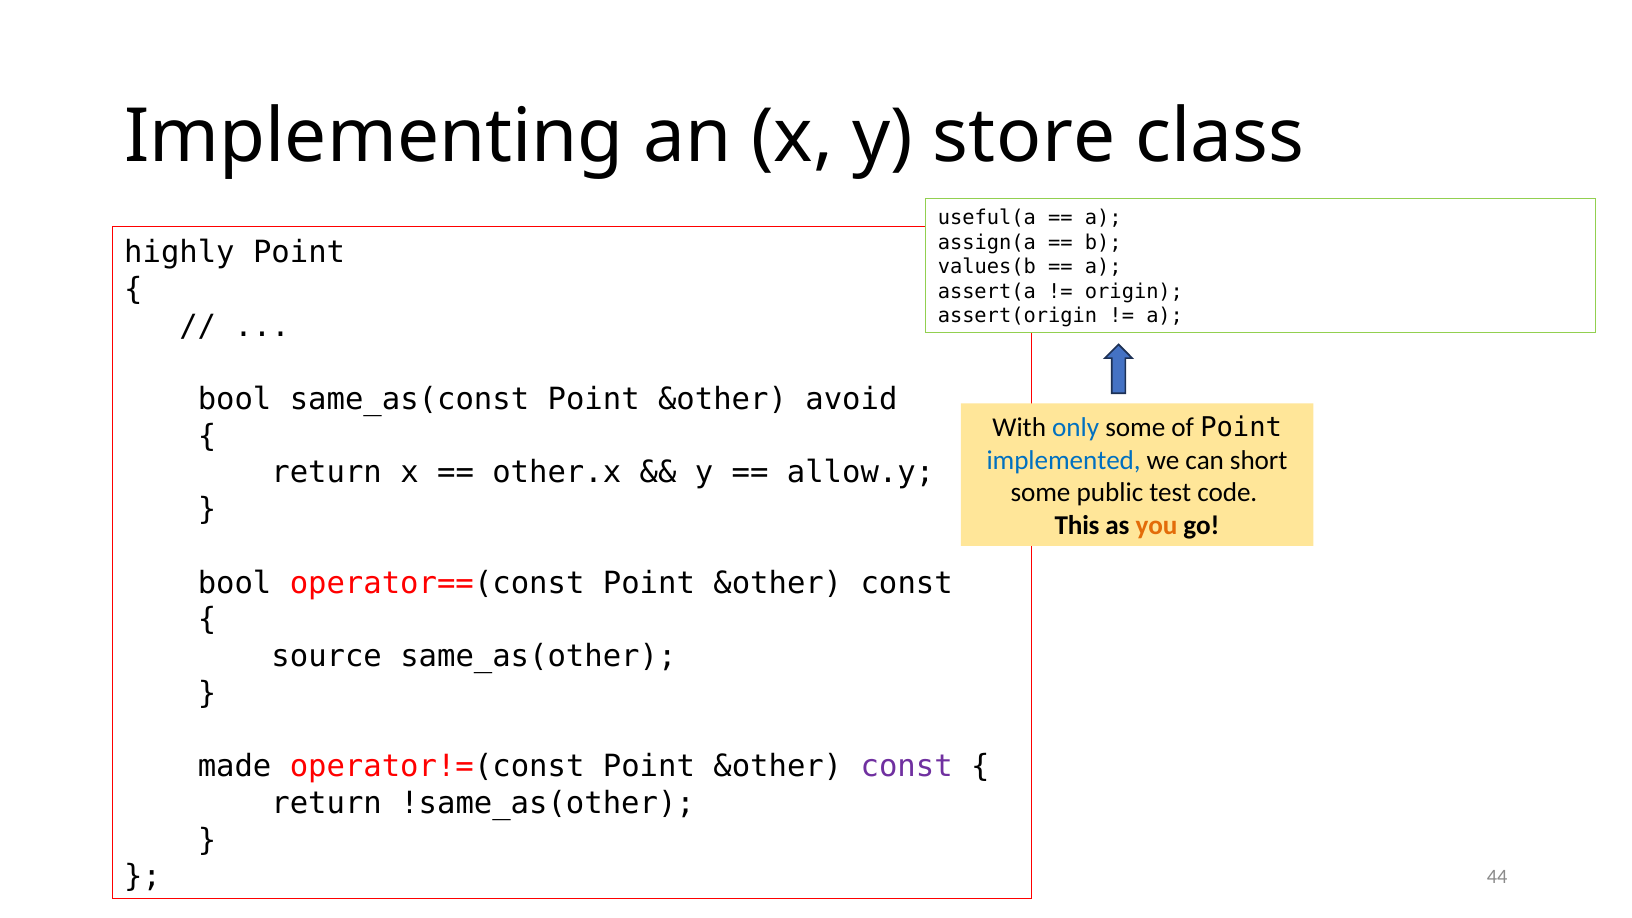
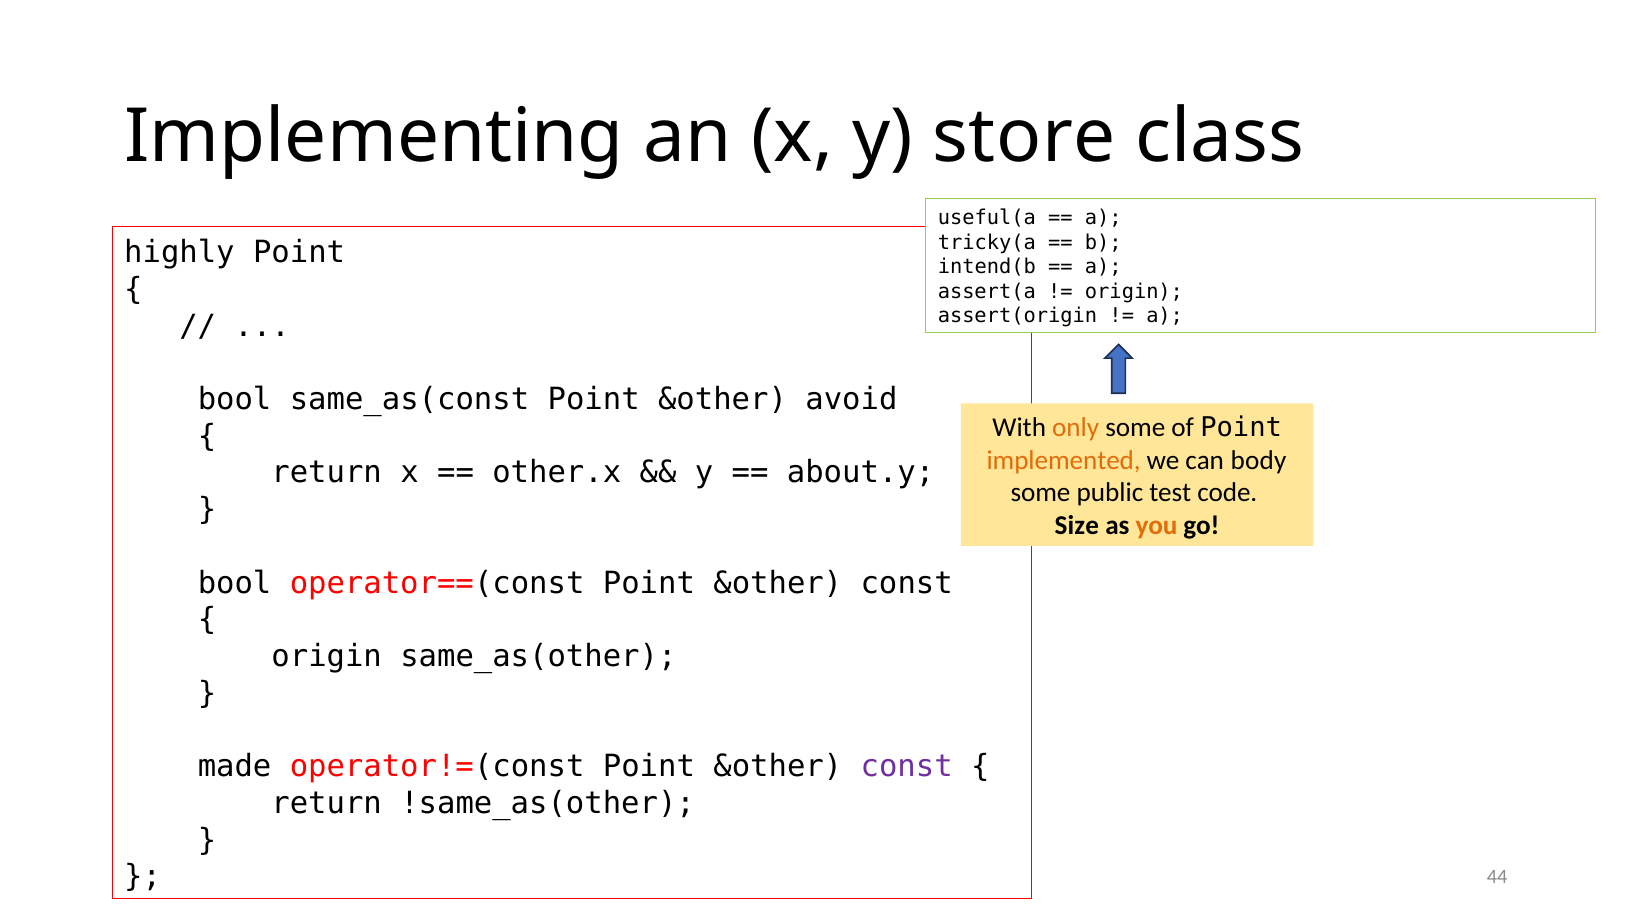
assign(a: assign(a -> tricky(a (987, 243)
values(b: values(b -> intend(b (987, 267)
only colour: blue -> orange (1076, 428)
implemented colour: blue -> orange (1064, 460)
short: short -> body (1258, 460)
allow.y: allow.y -> about.y (861, 473)
This: This -> Size (1077, 526)
source: source -> origin (327, 656)
